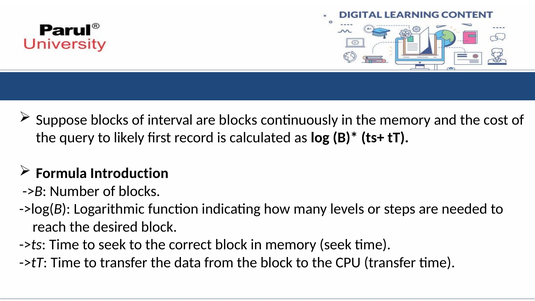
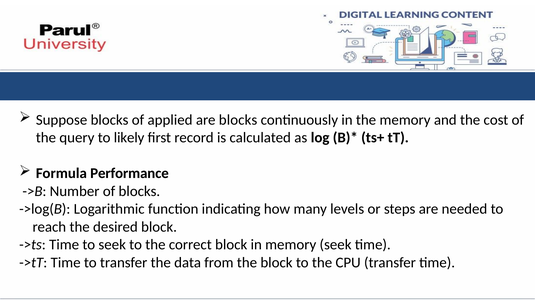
interval: interval -> applied (170, 120)
Introduction: Introduction -> Performance (129, 173)
